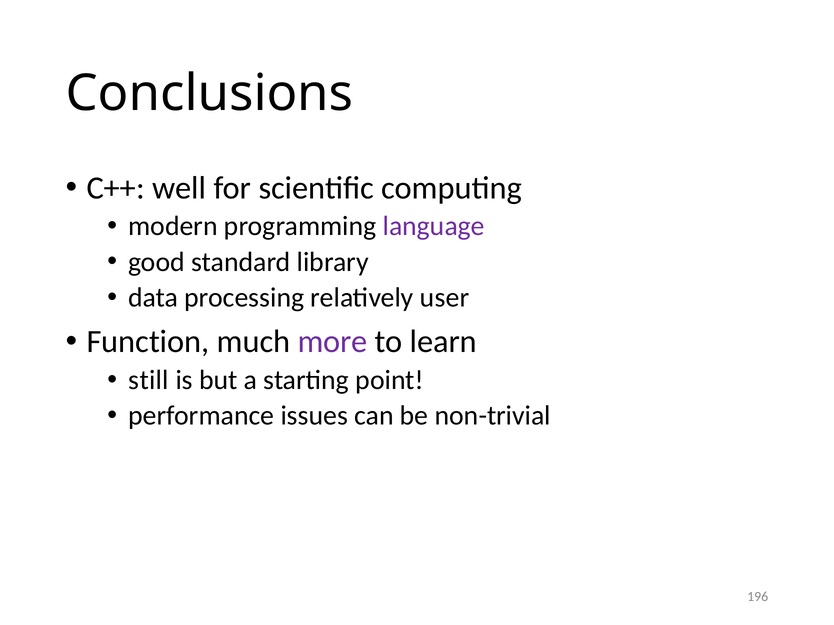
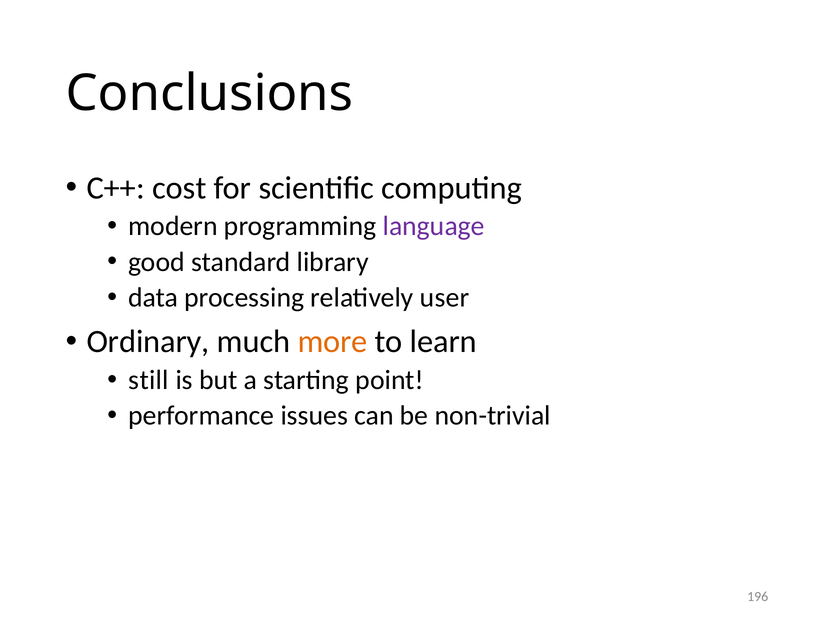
well: well -> cost (179, 188)
Function: Function -> Ordinary (148, 342)
more colour: purple -> orange (333, 342)
